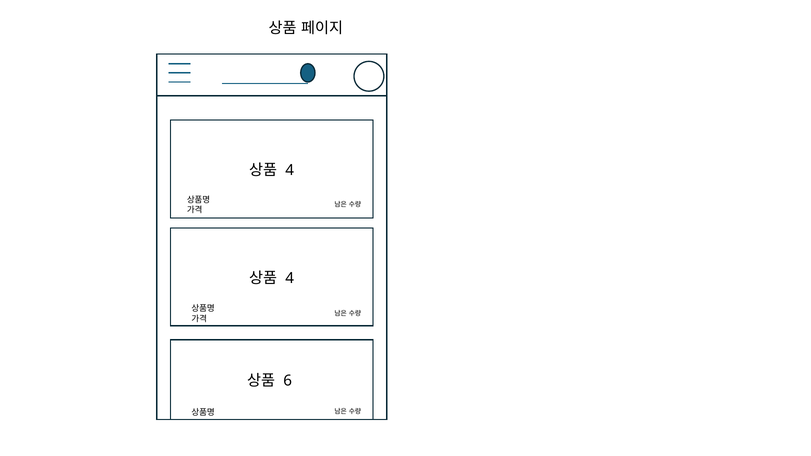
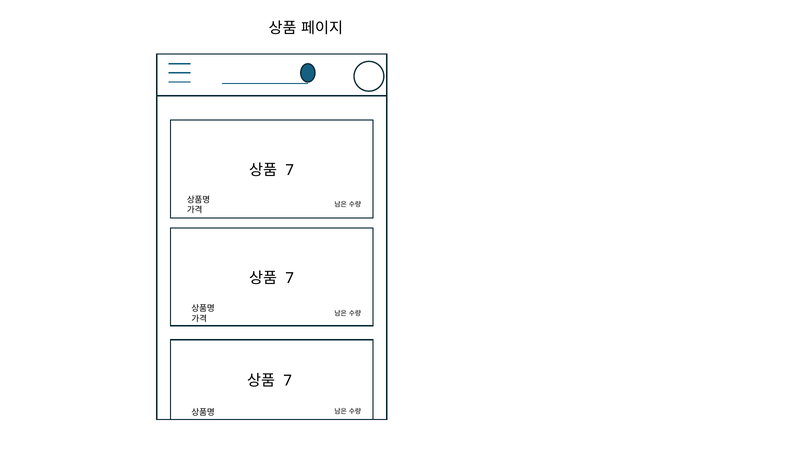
4: 4 -> 7 (290, 170)
4: 4 -> 7 (290, 278)
6: 6 -> 7 (288, 381)
